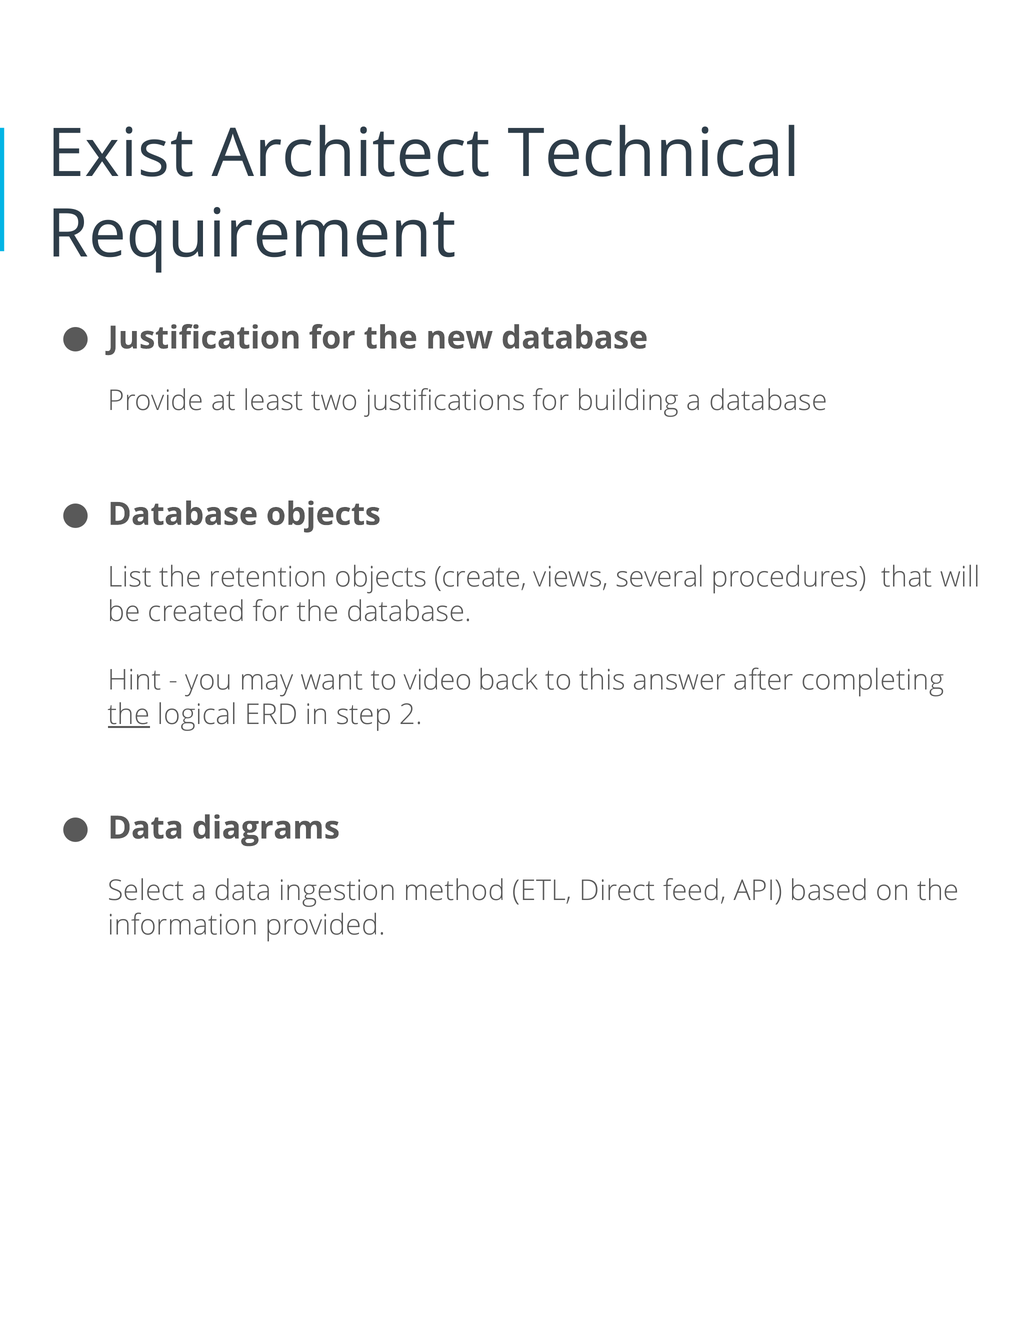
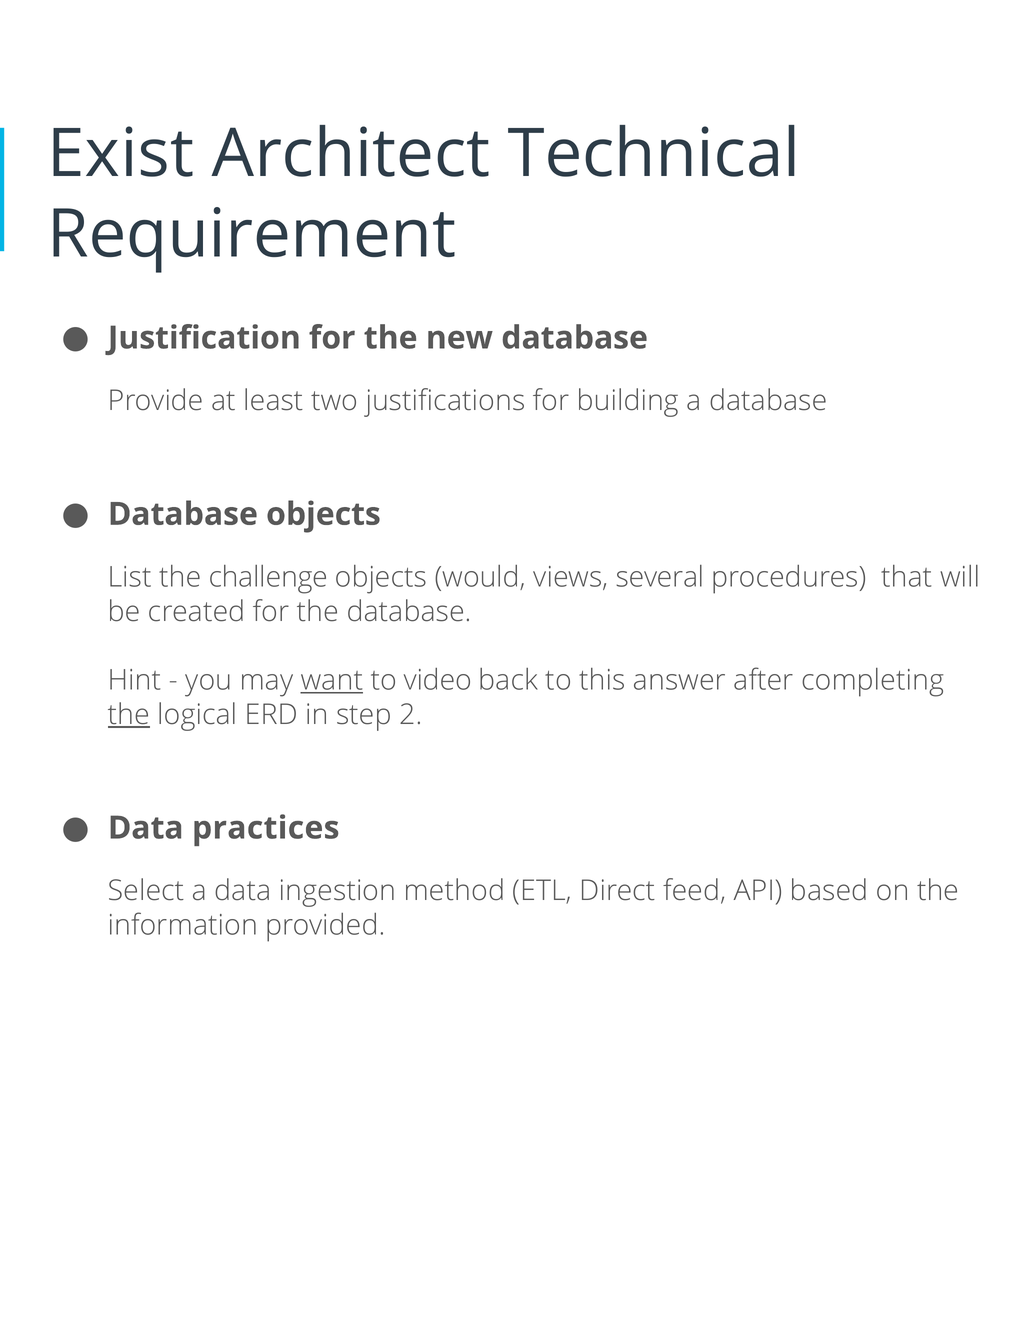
retention: retention -> challenge (268, 577)
create: create -> would (480, 577)
want underline: none -> present (332, 680)
diagrams: diagrams -> practices (266, 828)
